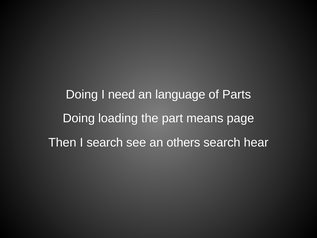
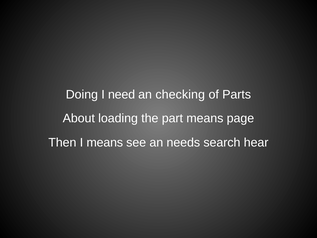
language: language -> checking (180, 94)
Doing: Doing -> About (79, 118)
I search: search -> means (105, 142)
others: others -> needs (183, 142)
